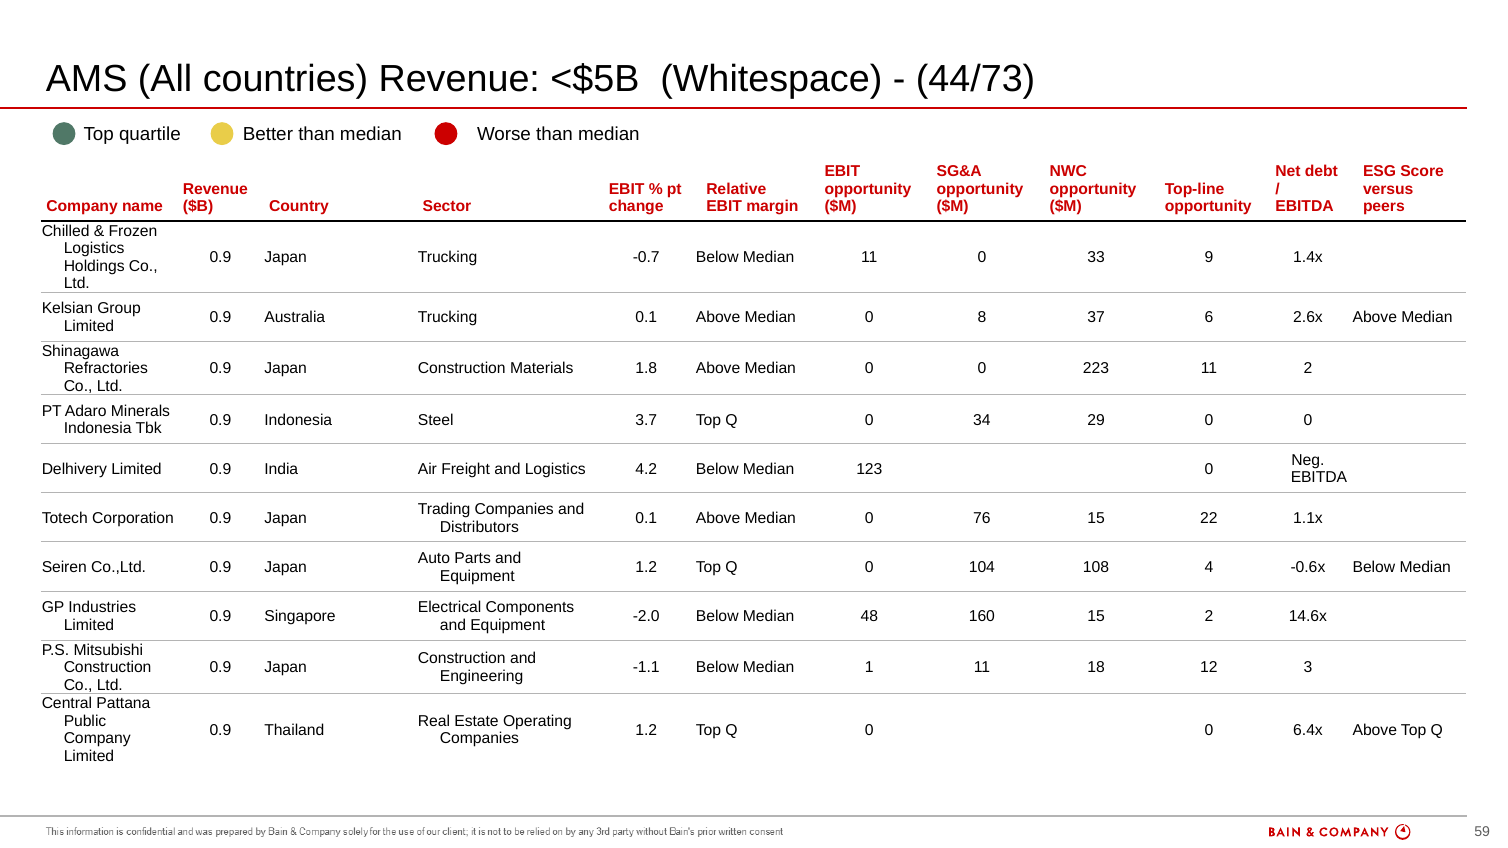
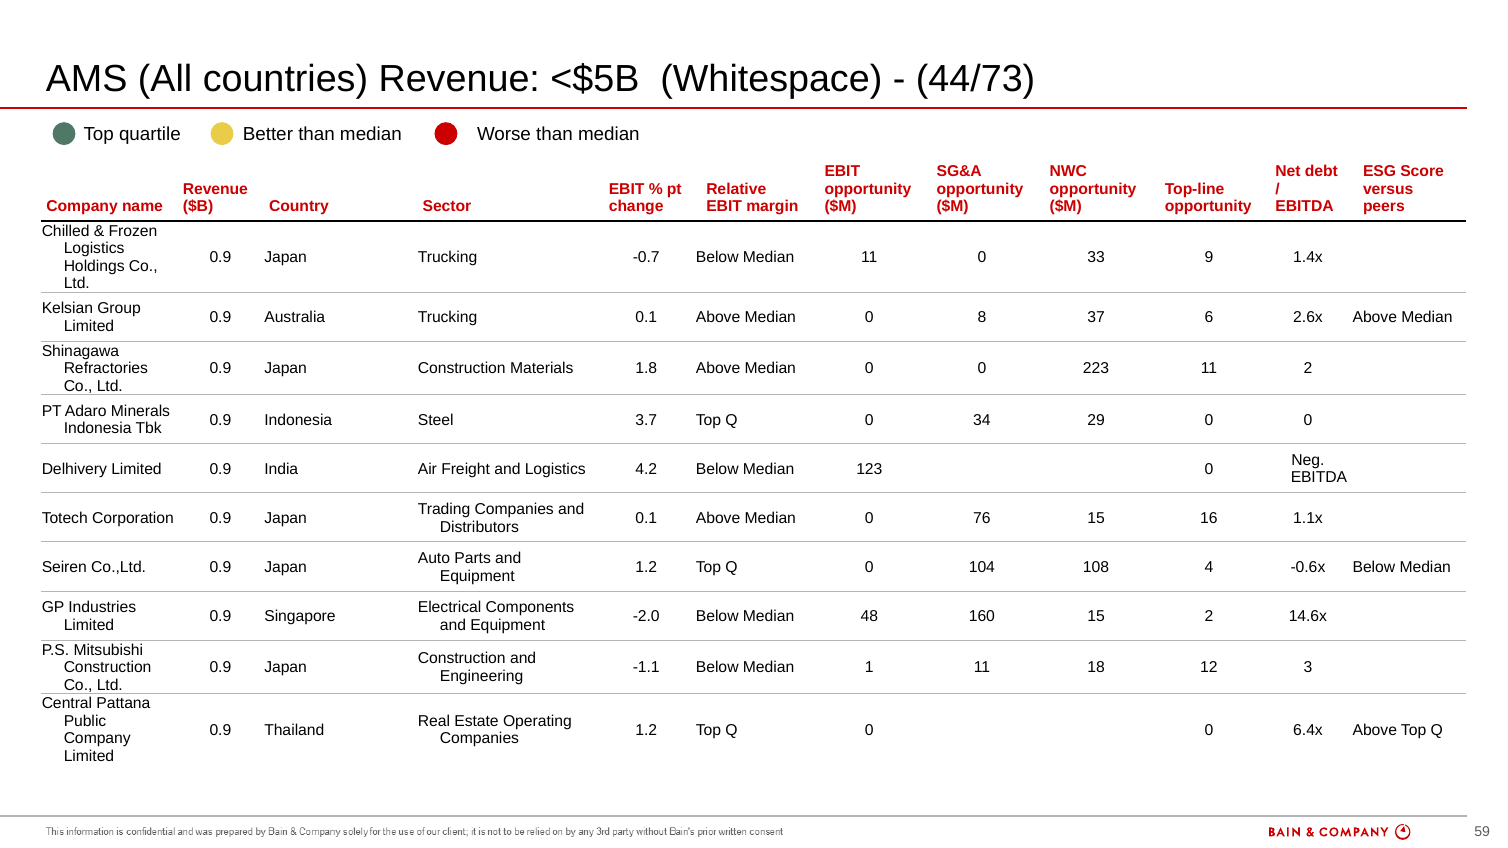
22: 22 -> 16 (1209, 518)
